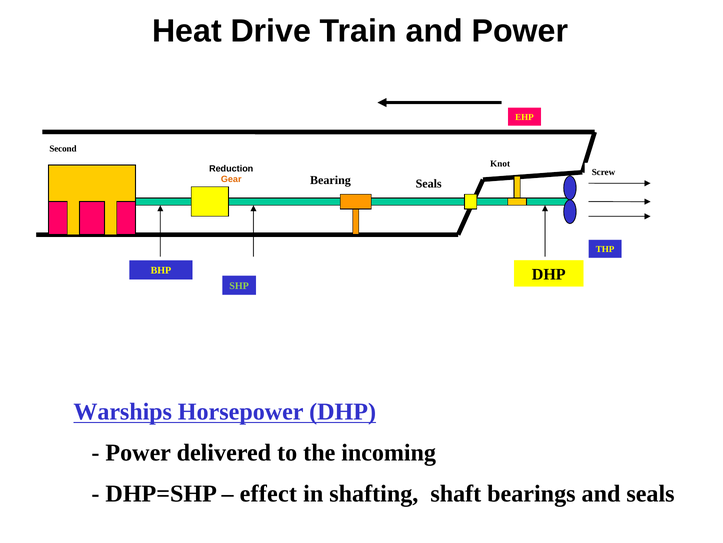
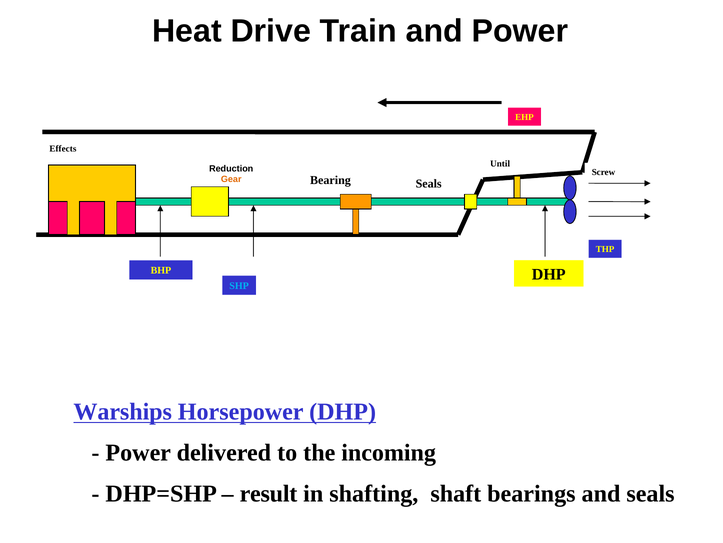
Second: Second -> Effects (63, 149)
Knot: Knot -> Until (500, 163)
SHP colour: light green -> light blue (239, 286)
effect: effect -> result (269, 493)
